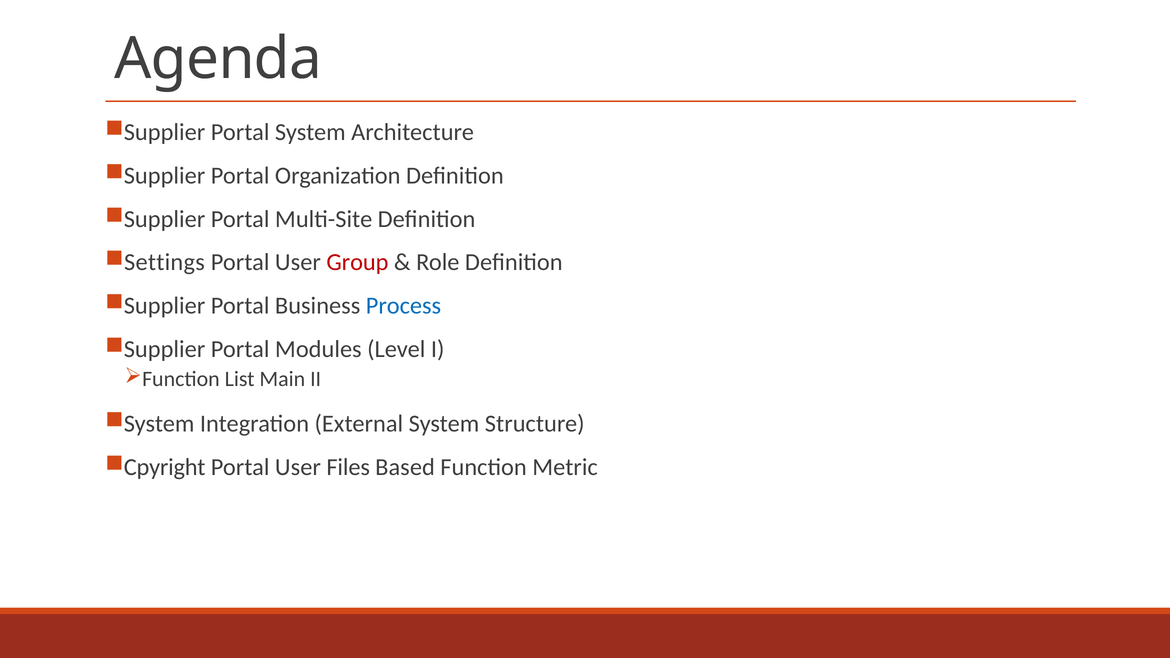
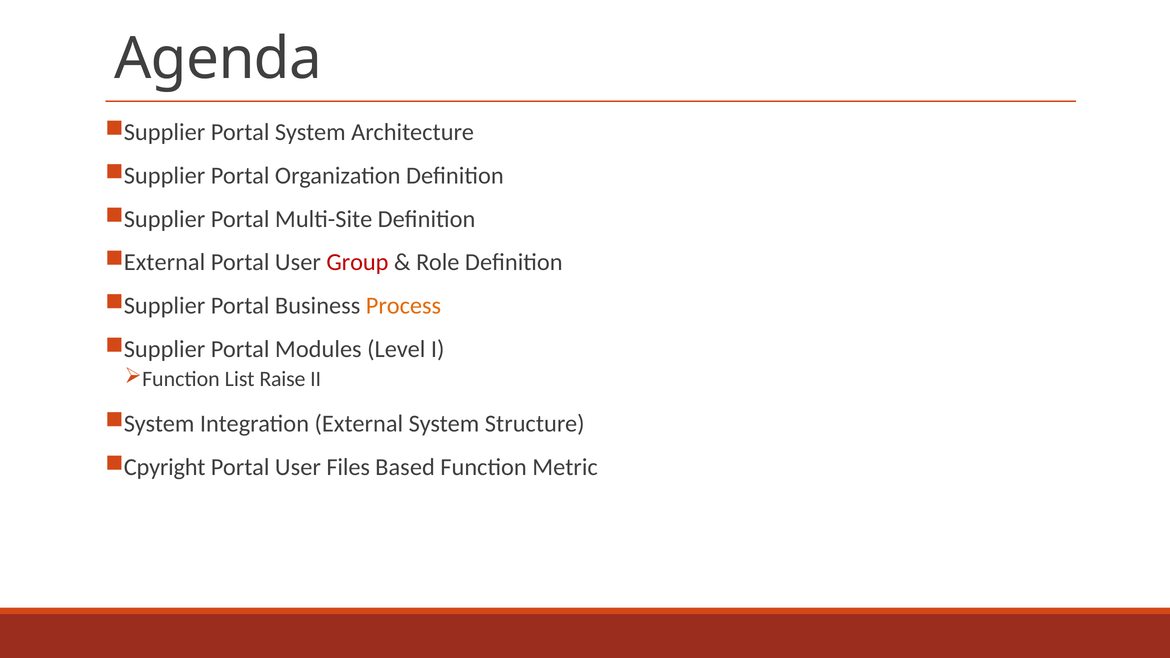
Settings: Settings -> External (165, 262)
Process colour: blue -> orange (403, 306)
Main: Main -> Raise (282, 379)
